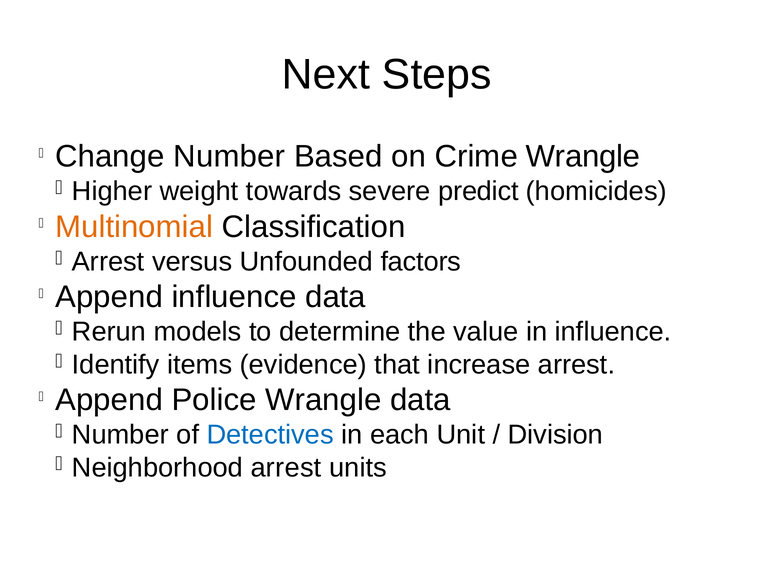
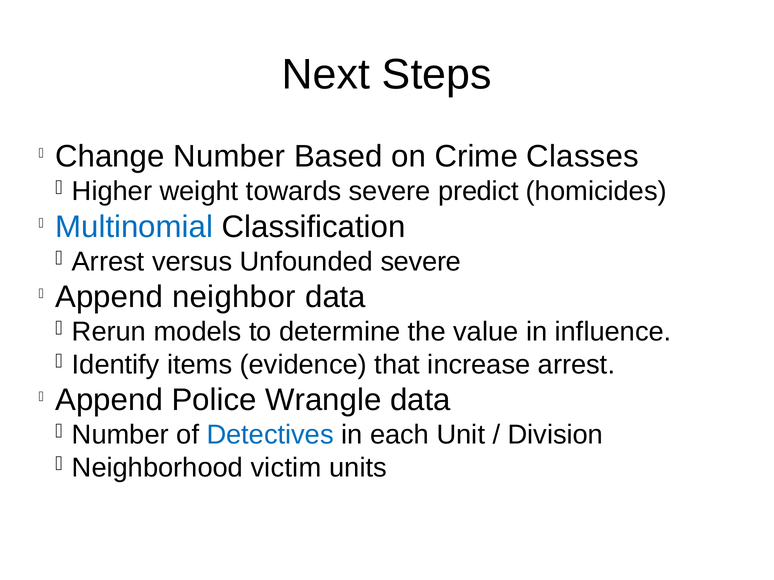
Crime Wrangle: Wrangle -> Classes (583, 157)
Multinomial colour: orange -> blue (134, 227)
Unfounded factors: factors -> severe (421, 262)
Append influence: influence -> neighbor (234, 297)
Neighborhood arrest: arrest -> victim (286, 468)
